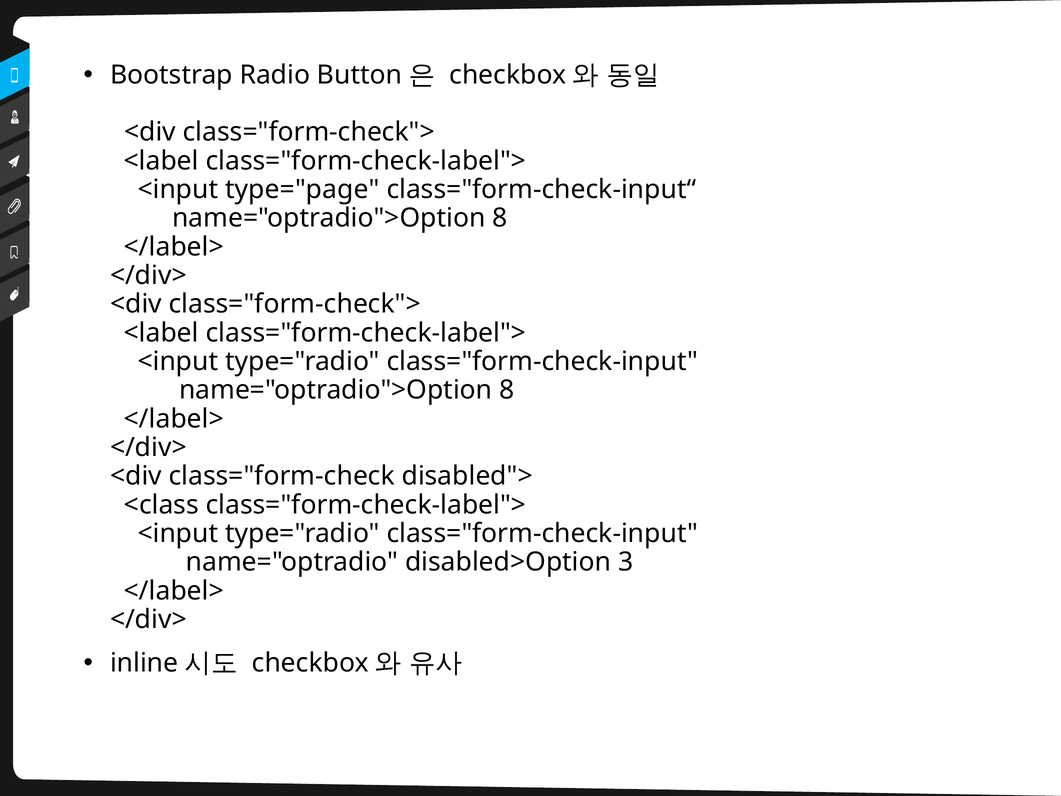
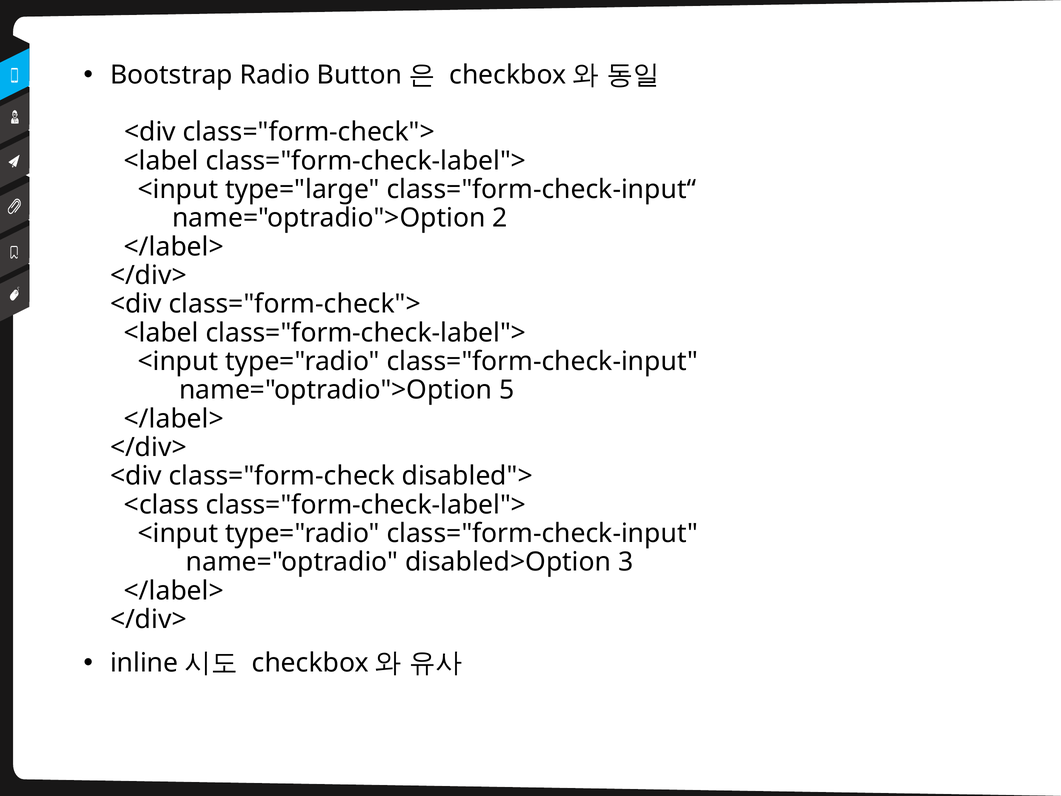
type="page: type="page -> type="large (302, 189)
8: 8 -> 2 (500, 218)
8: 8 -> 5 (507, 390)
